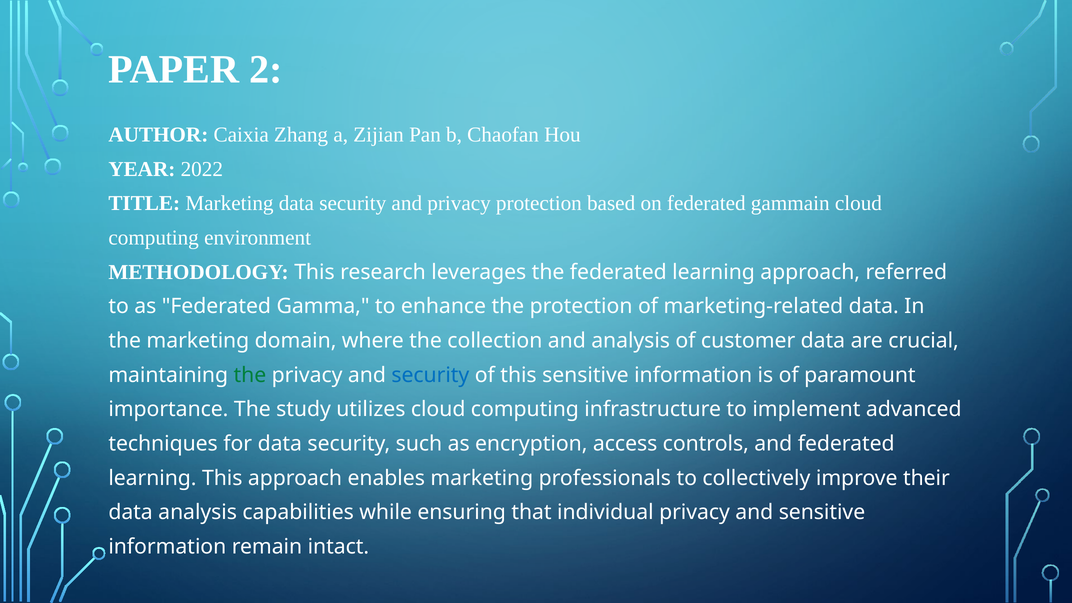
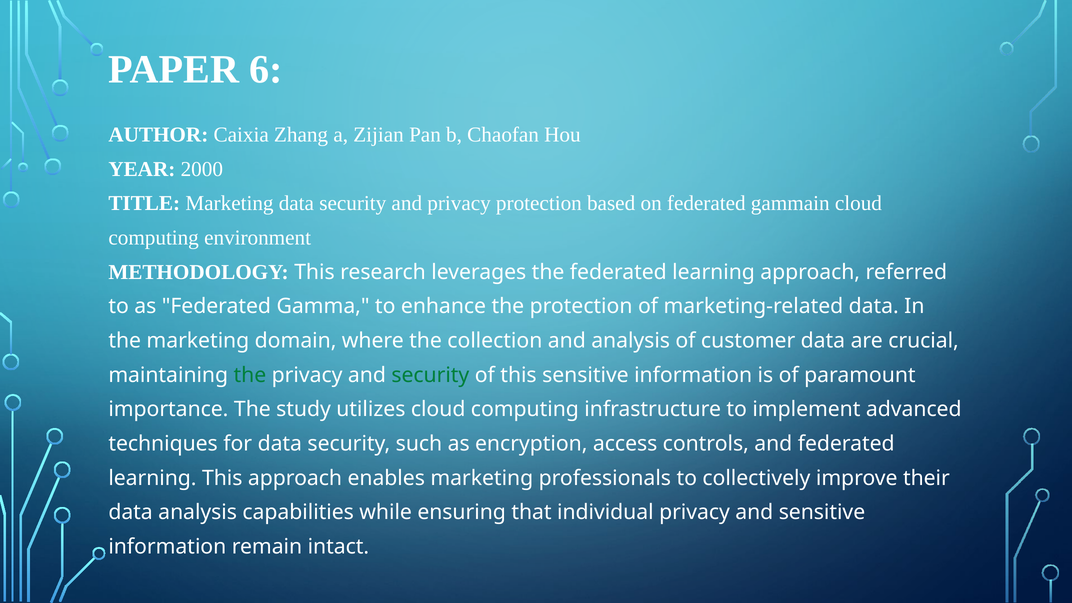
2: 2 -> 6 (266, 69)
2022: 2022 -> 2000 (202, 169)
security colour: blue -> green (430, 375)
